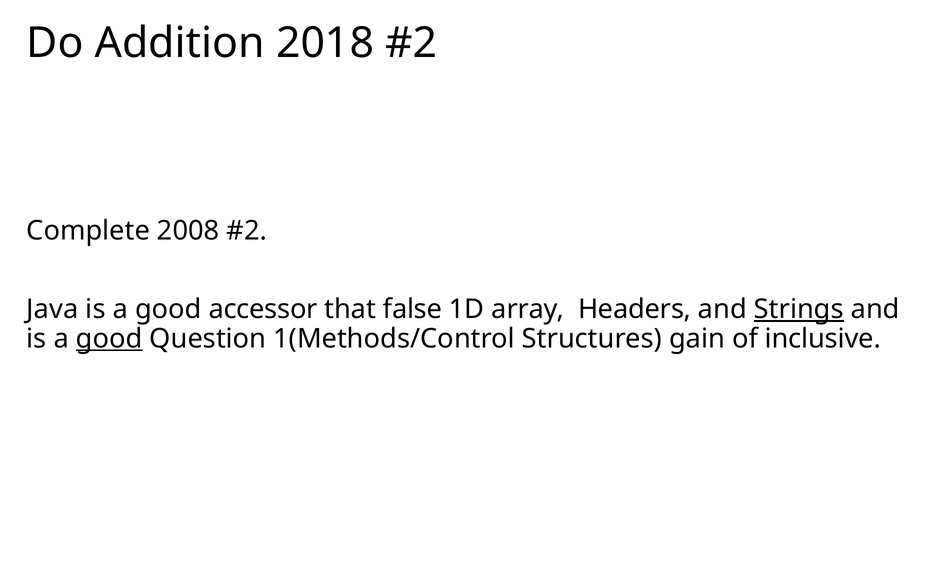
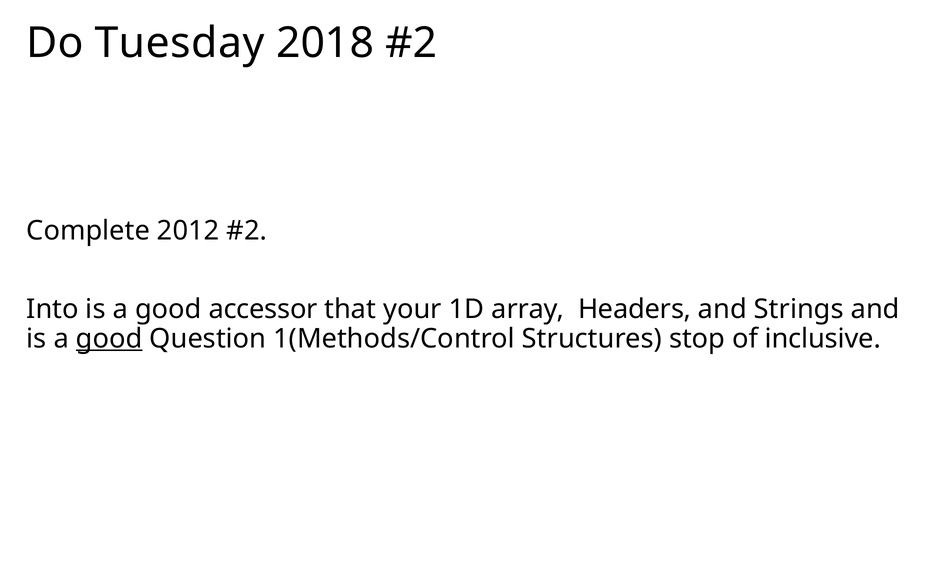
Addition: Addition -> Tuesday (180, 43)
2008: 2008 -> 2012 (188, 231)
Java: Java -> Into (52, 309)
false: false -> your (412, 309)
Strings underline: present -> none (799, 309)
gain: gain -> stop (697, 339)
